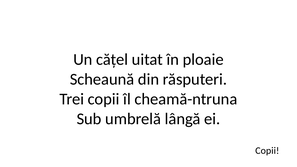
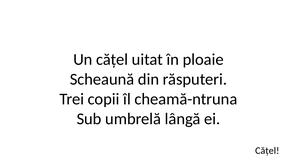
Copii: Copii -> Cățel (267, 151)
